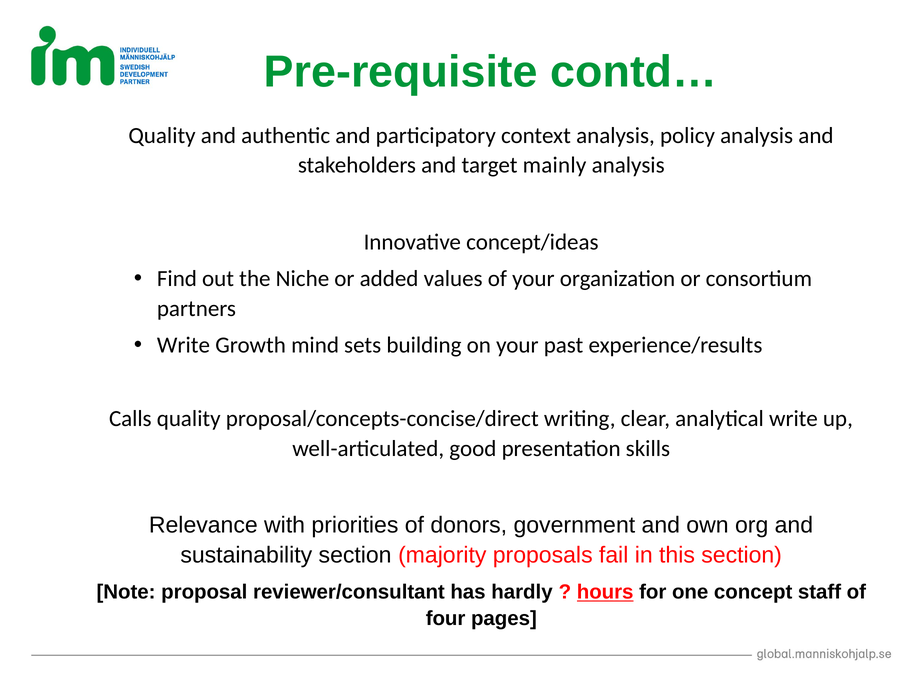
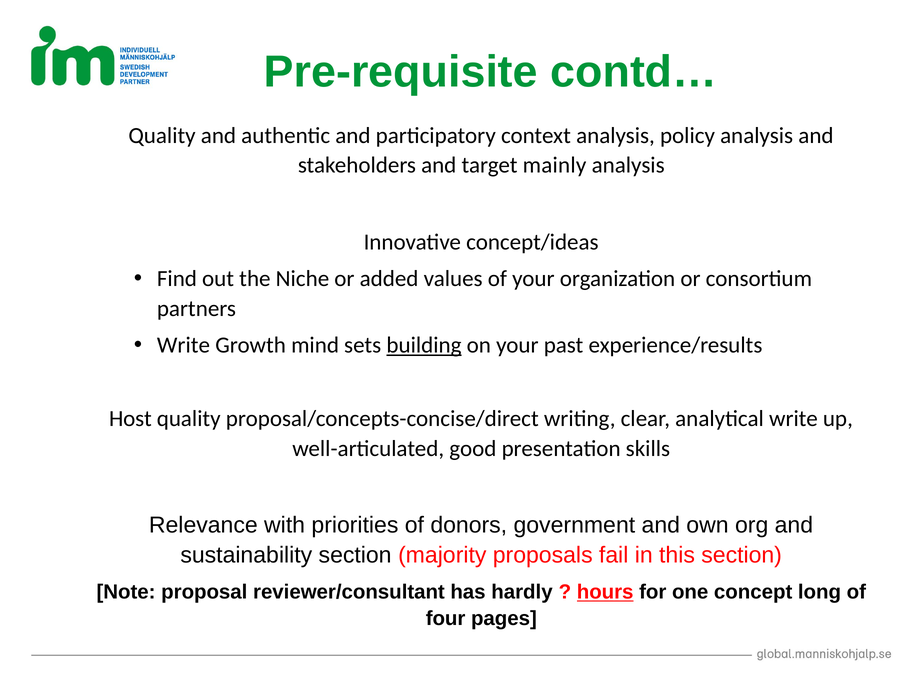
building underline: none -> present (424, 346)
Calls: Calls -> Host (130, 419)
staff: staff -> long (820, 593)
